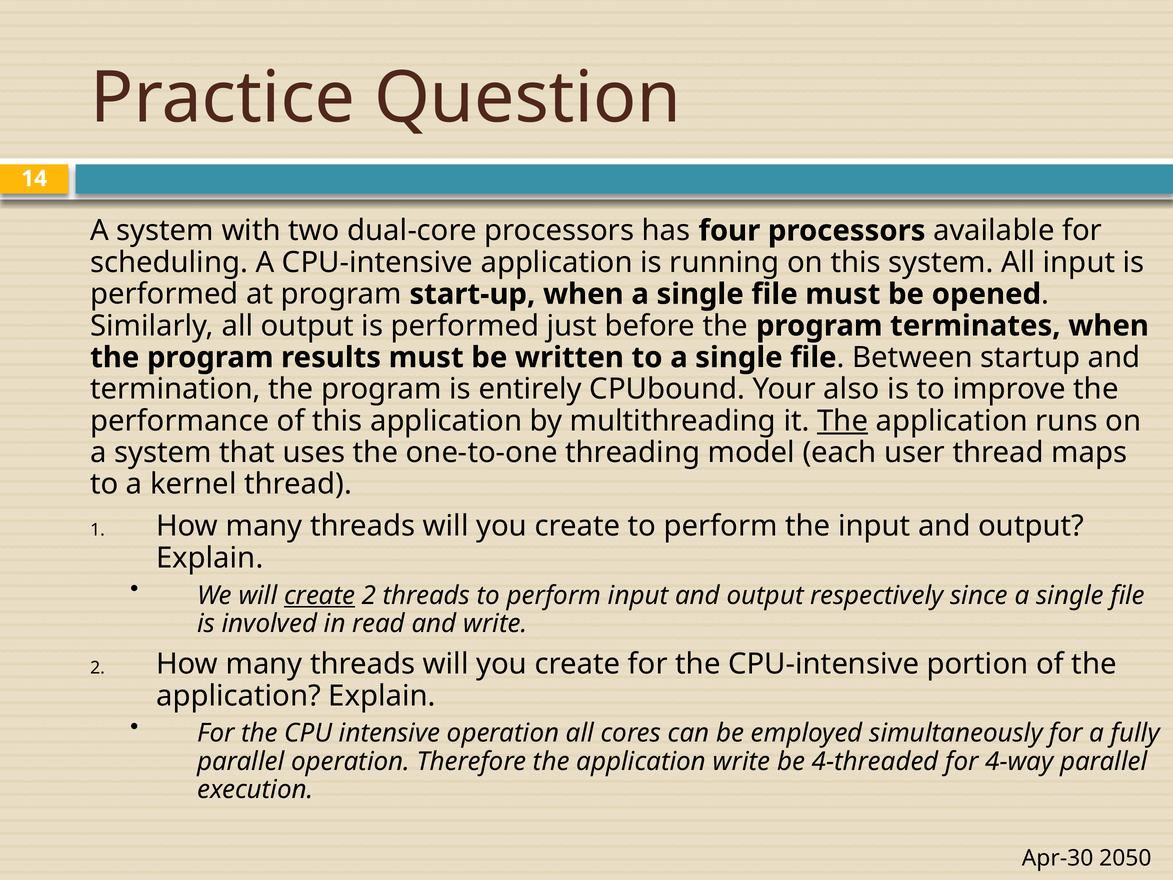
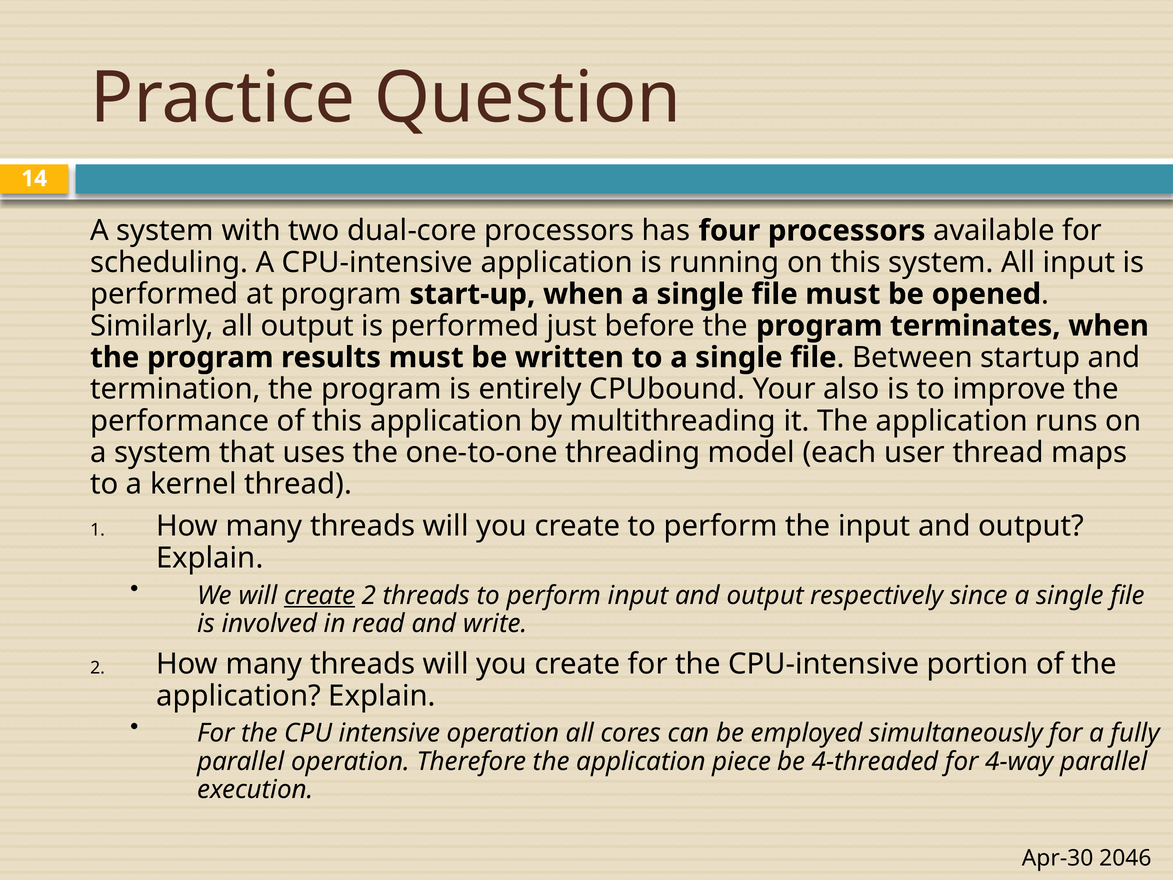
The underline: present -> none (843, 421)
application write: write -> piece (742, 761)
2050: 2050 -> 2046 (1125, 858)
